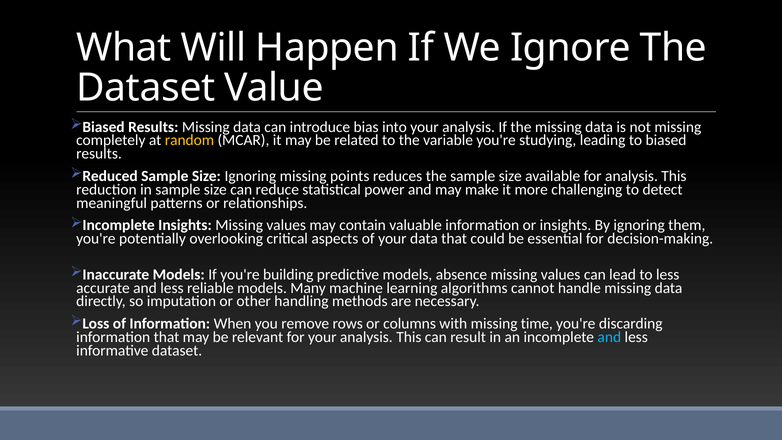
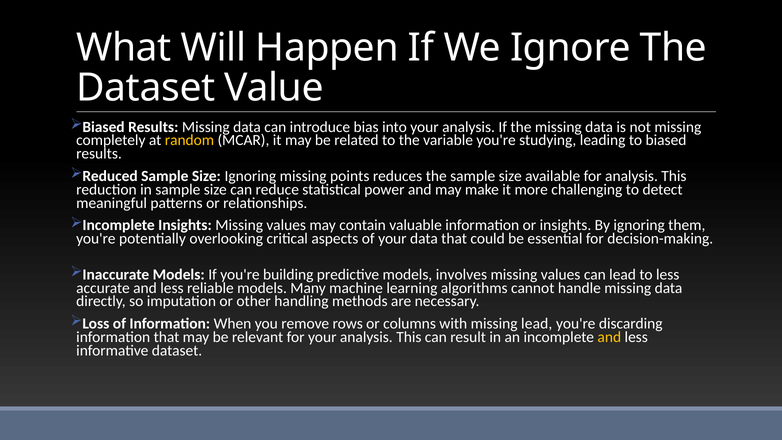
absence: absence -> involves (461, 275)
missing time: time -> lead (537, 324)
and colour: light blue -> yellow (609, 337)
